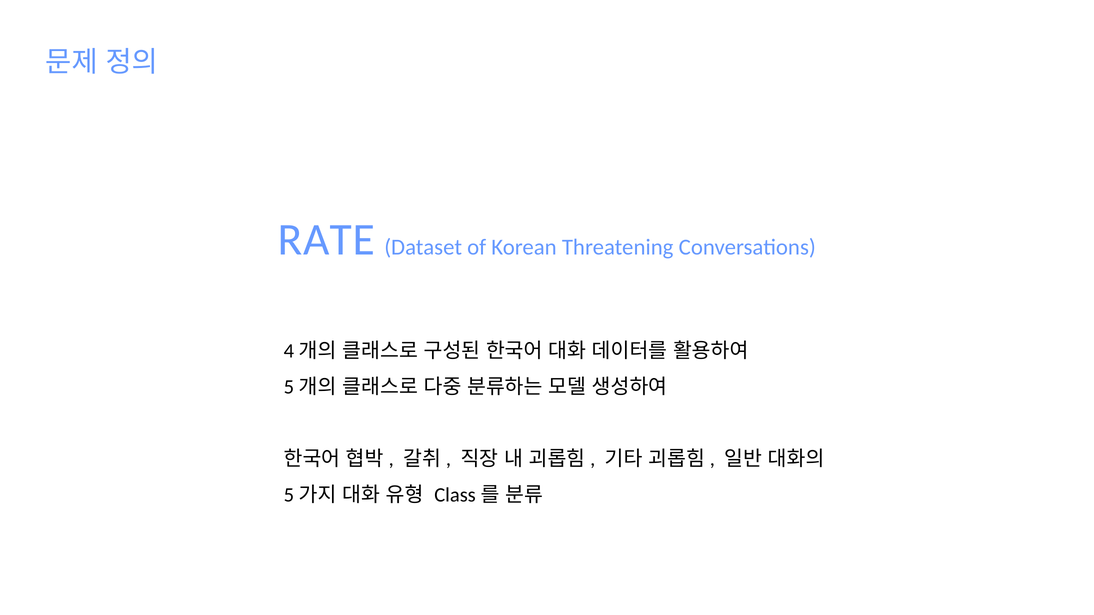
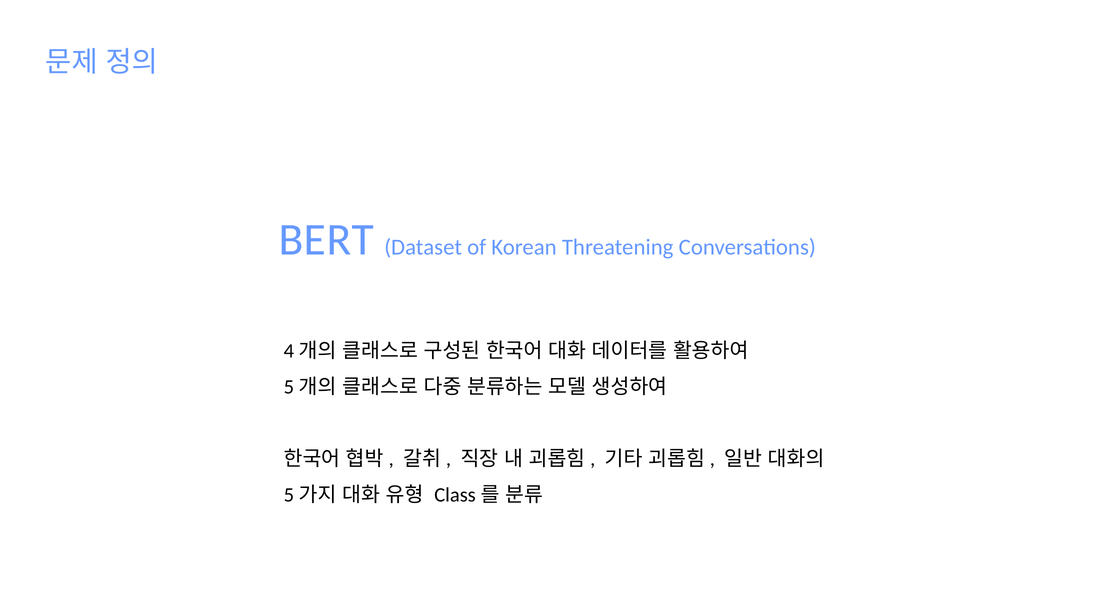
RATE: RATE -> BERT (326, 240)
